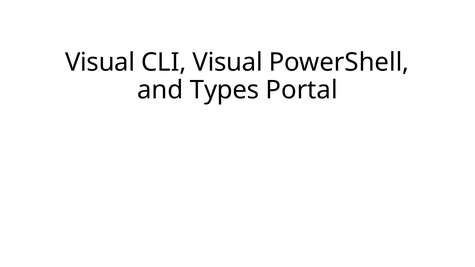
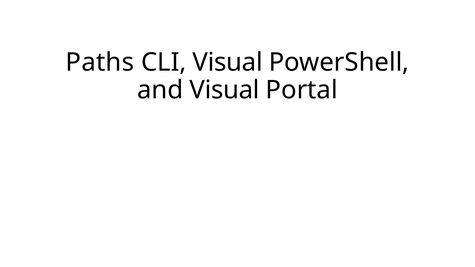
Visual: Visual -> Paths (100, 62)
and Types: Types -> Visual (225, 90)
